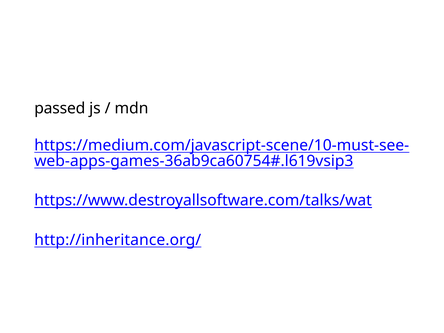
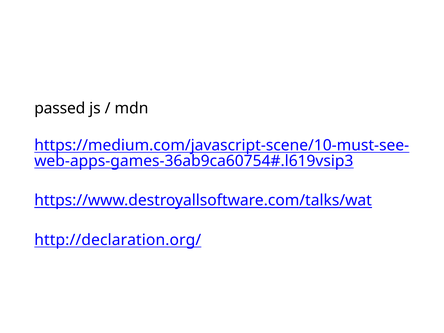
http://inheritance.org/: http://inheritance.org/ -> http://declaration.org/ (118, 240)
